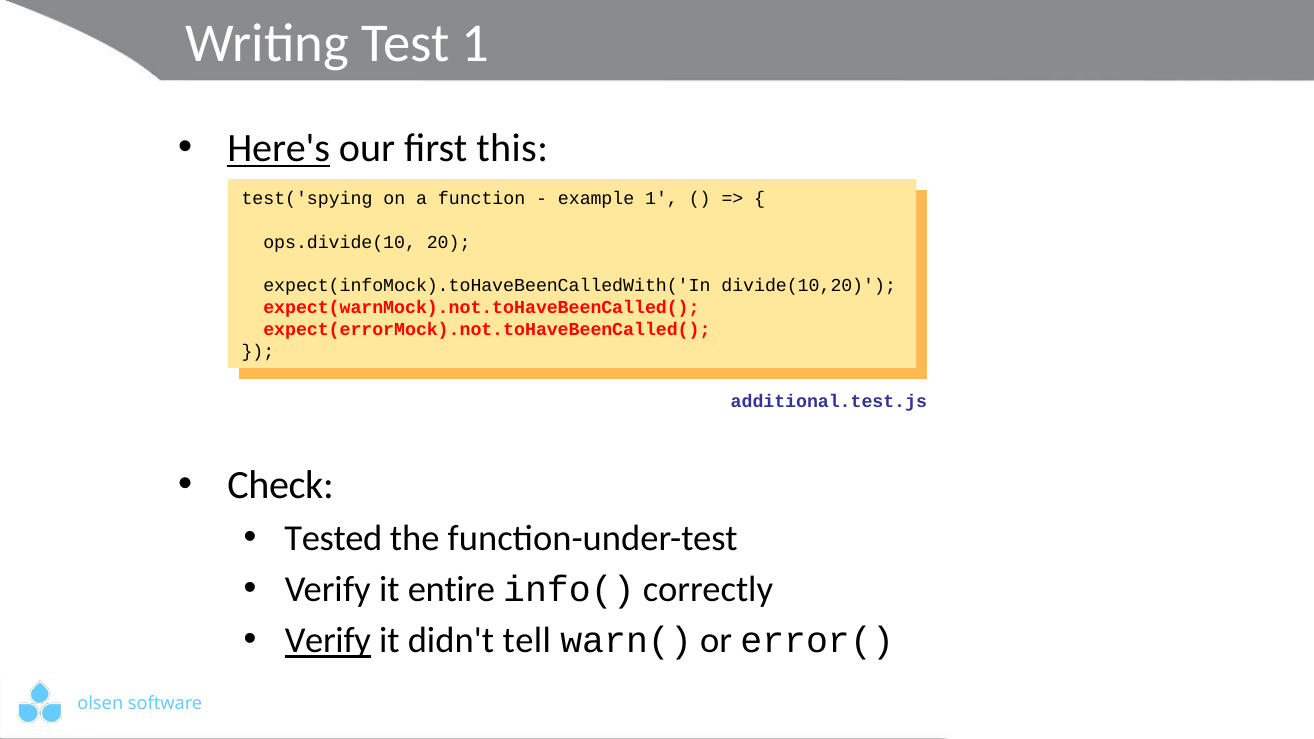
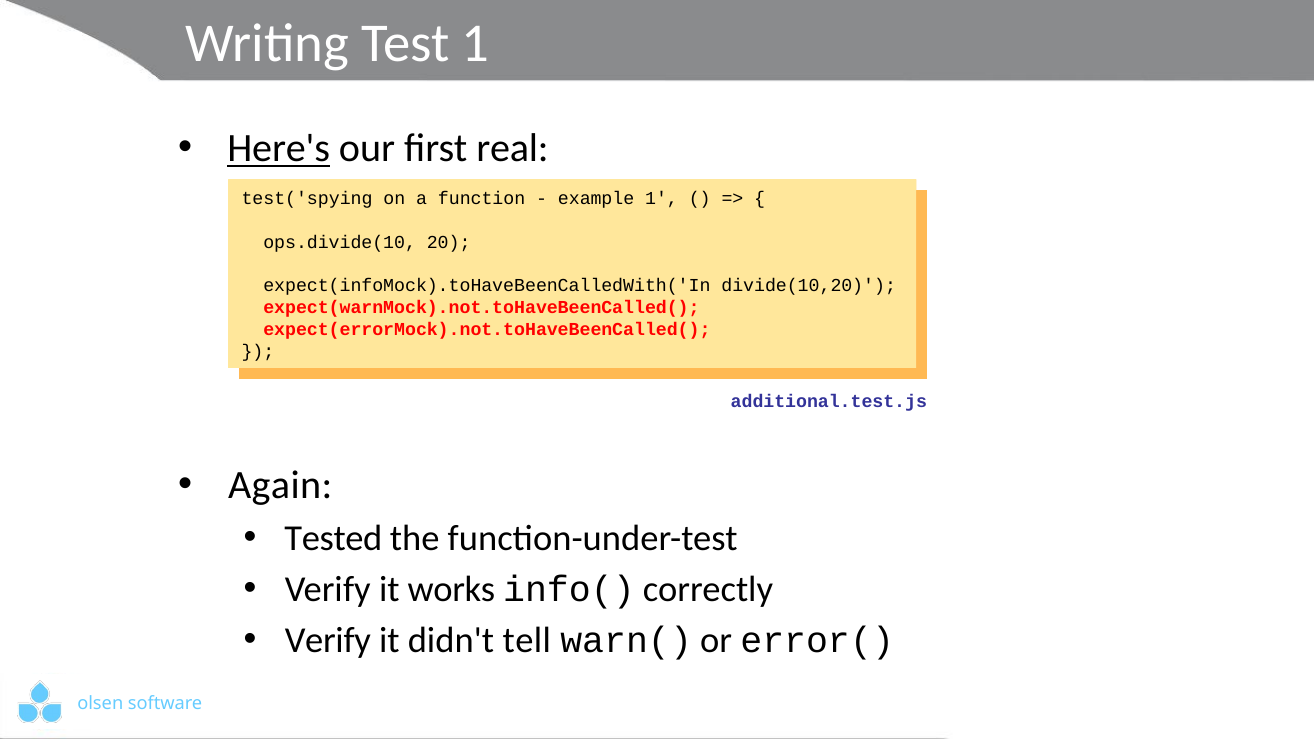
this: this -> real (513, 149)
Check: Check -> Again (280, 486)
entire: entire -> works (451, 590)
Verify underline: present -> none (328, 641)
